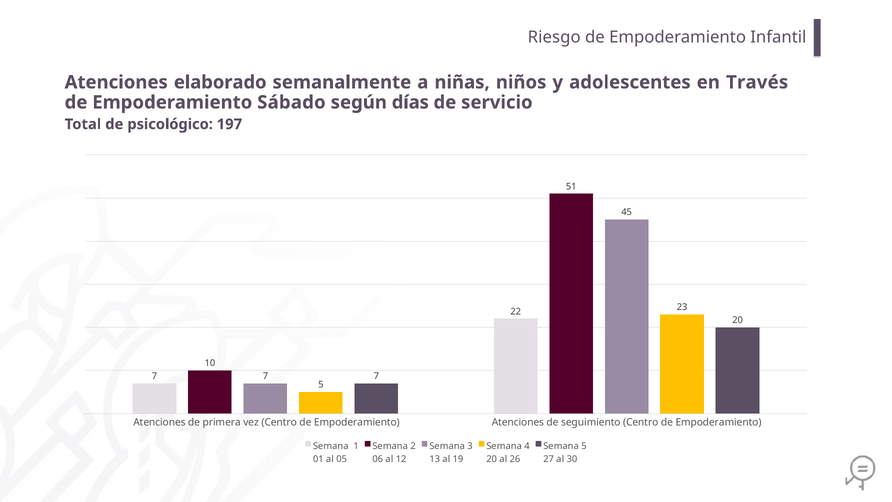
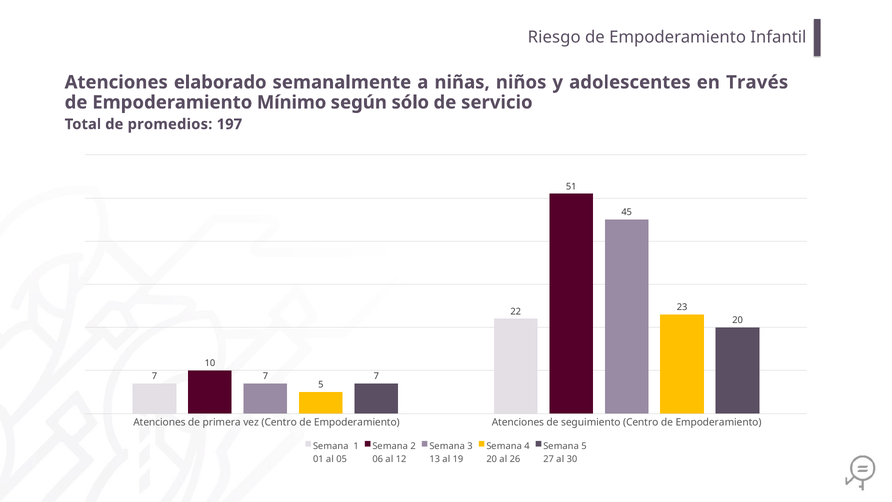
Sábado: Sábado -> Mínimo (292, 102)
días: días -> sólo (410, 102)
psicológico: psicológico -> promedios (170, 124)
